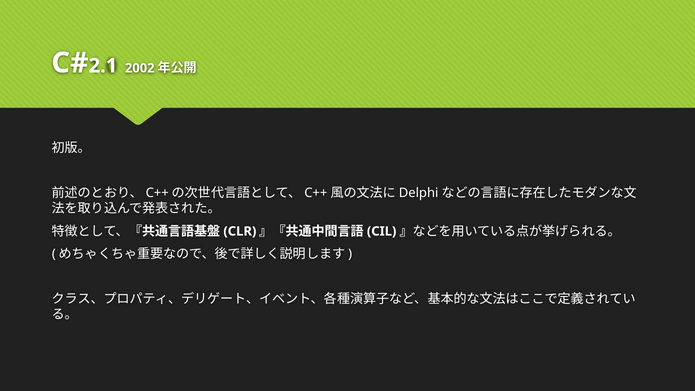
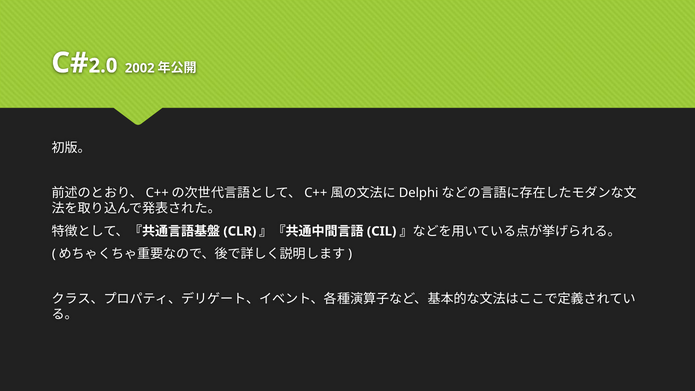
2.1: 2.1 -> 2.0 (103, 66)
